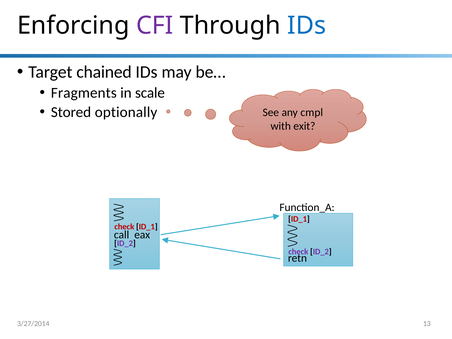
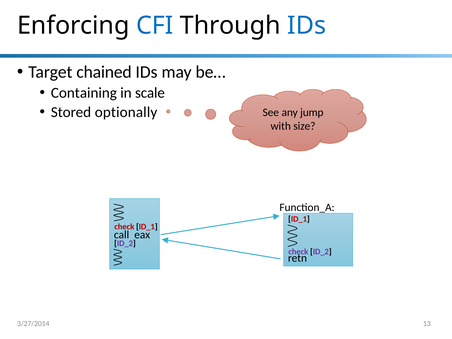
CFI colour: purple -> blue (155, 25)
Fragments: Fragments -> Containing (84, 93)
cmpl: cmpl -> jump (312, 113)
exit: exit -> size (304, 126)
